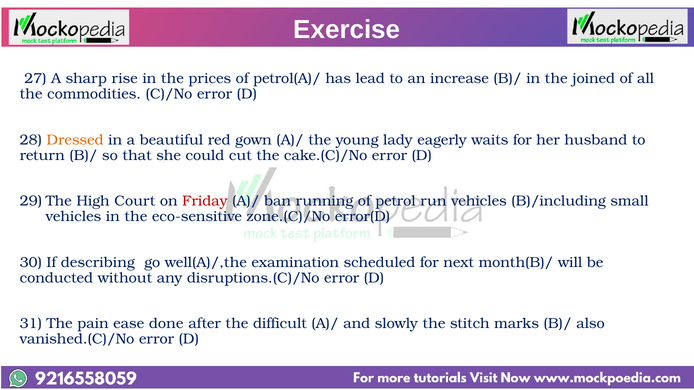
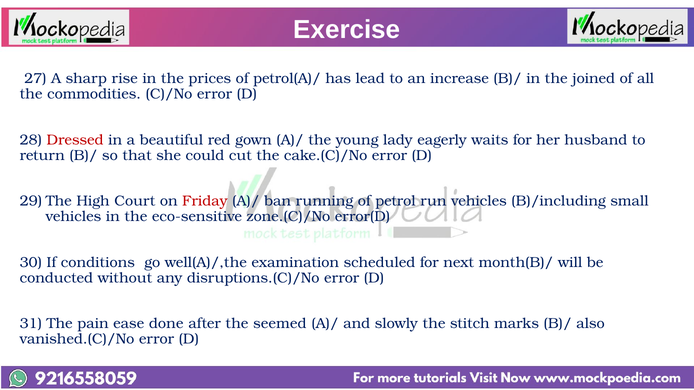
Dressed colour: orange -> red (75, 140)
describing: describing -> conditions (98, 263)
difficult: difficult -> seemed (280, 324)
